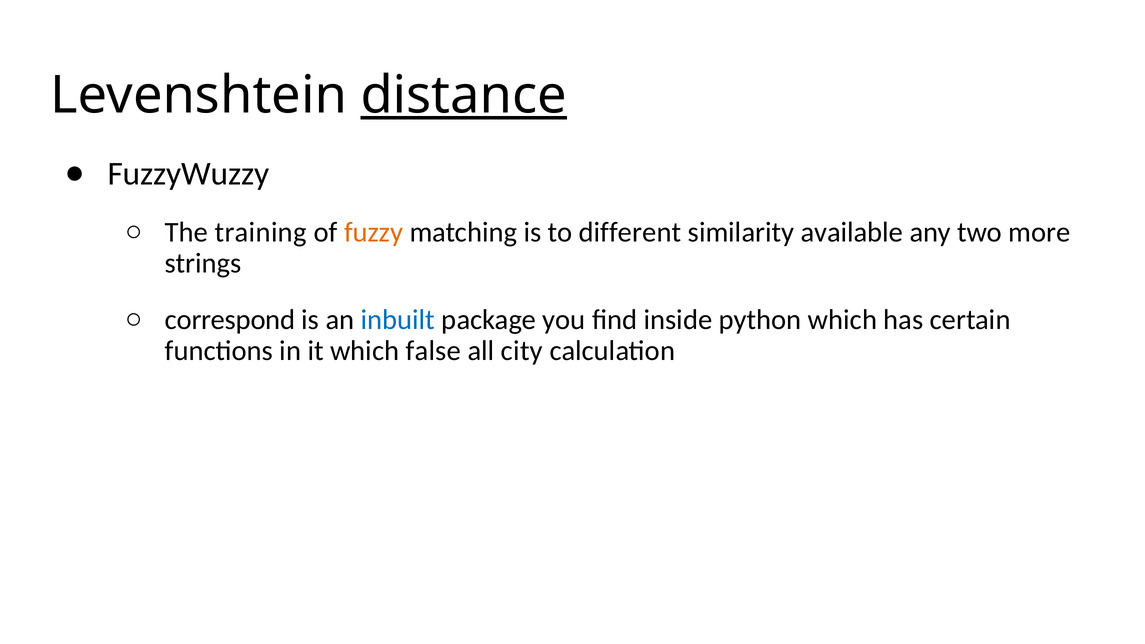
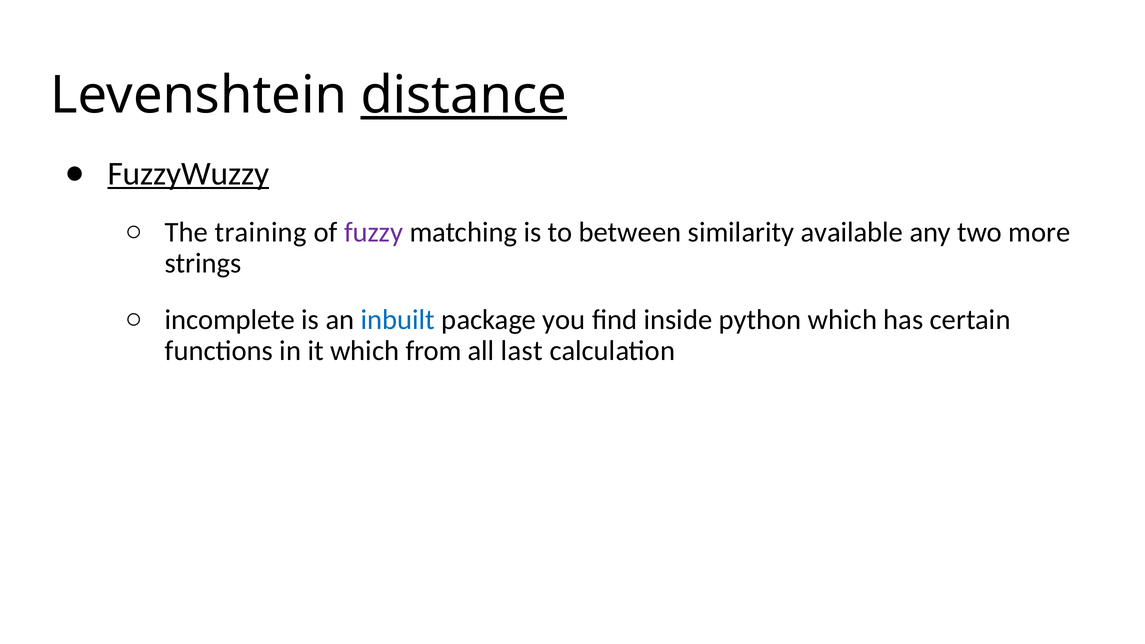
FuzzyWuzzy underline: none -> present (189, 174)
fuzzy colour: orange -> purple (374, 233)
different: different -> between (630, 233)
correspond: correspond -> incomplete (230, 320)
false: false -> from (434, 351)
city: city -> last (522, 351)
